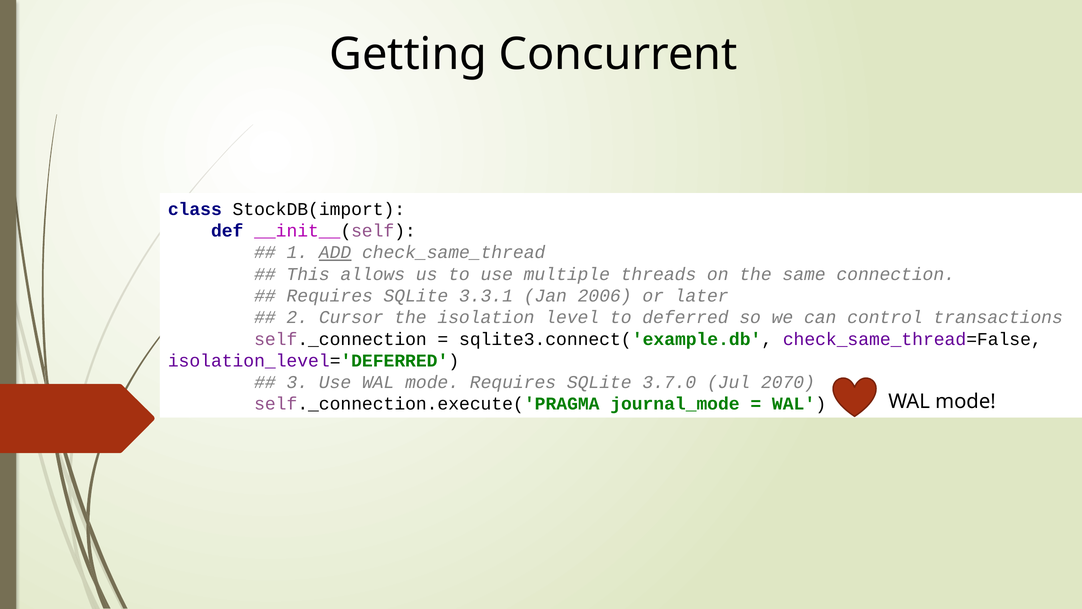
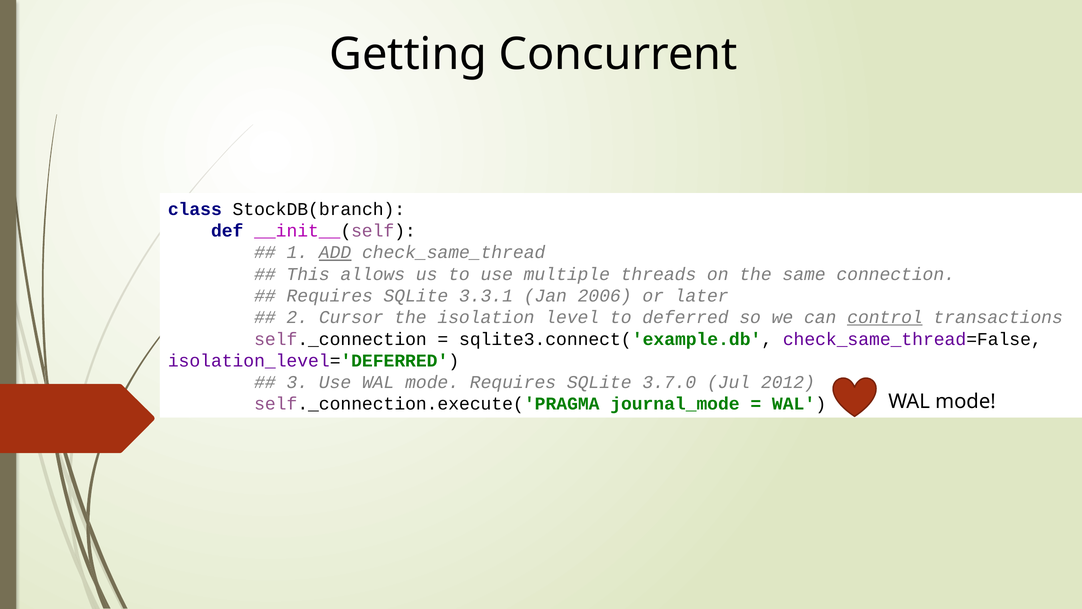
StockDB(import: StockDB(import -> StockDB(branch (319, 209)
control underline: none -> present (885, 317)
2070: 2070 -> 2012 (788, 382)
